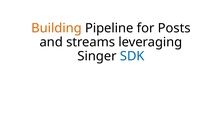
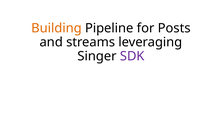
SDK colour: blue -> purple (132, 56)
